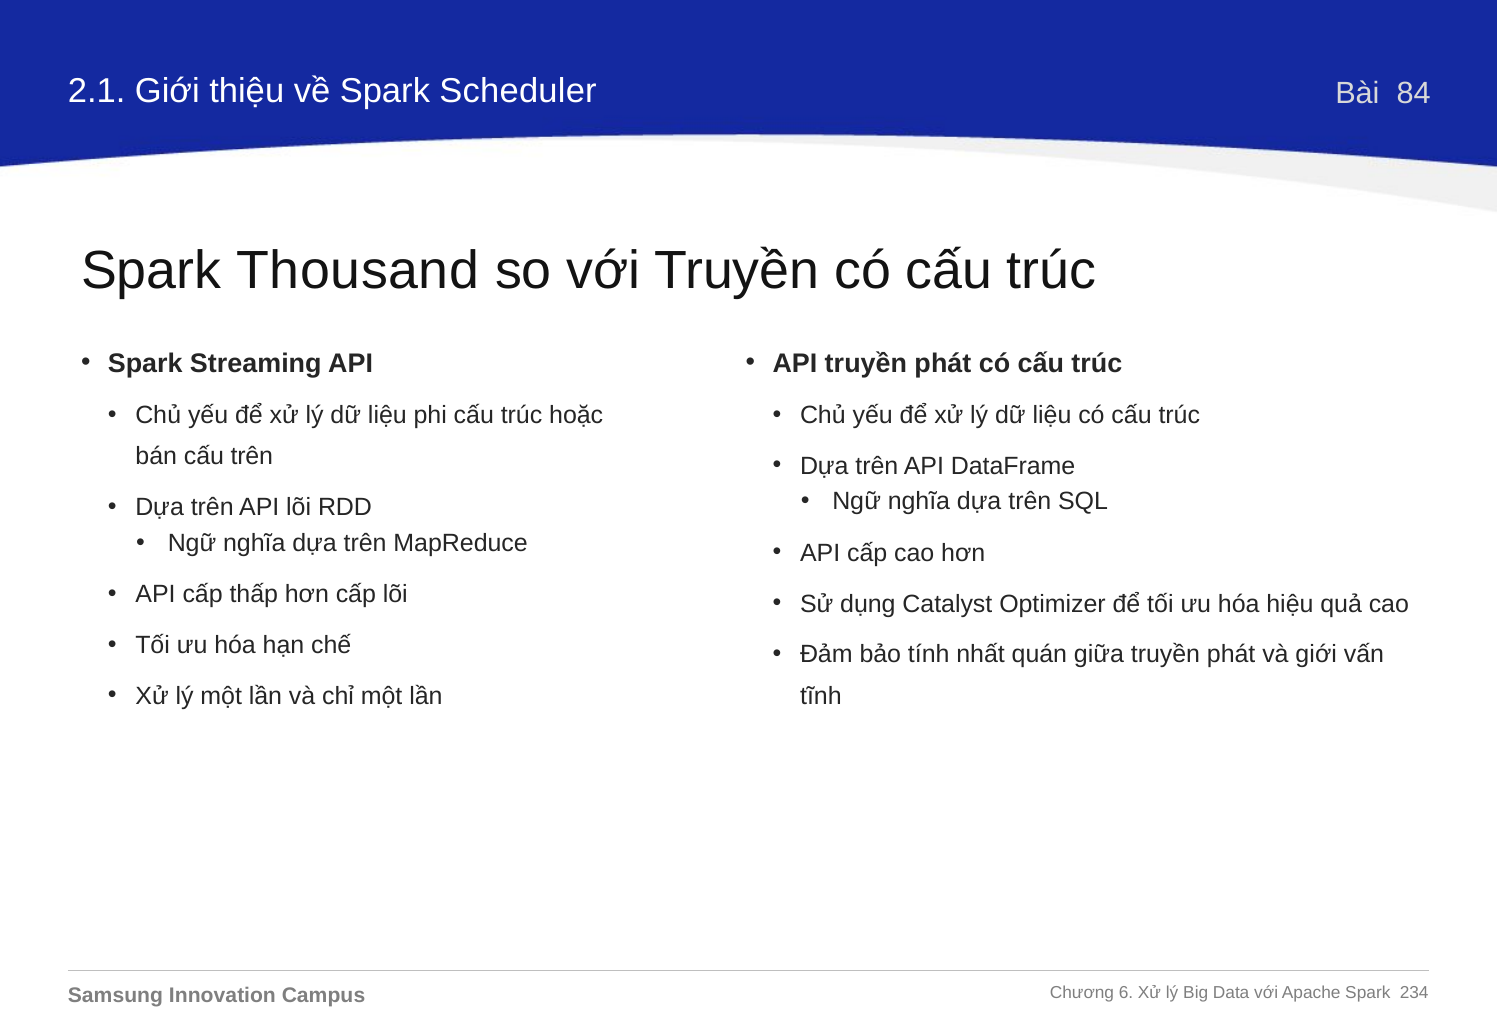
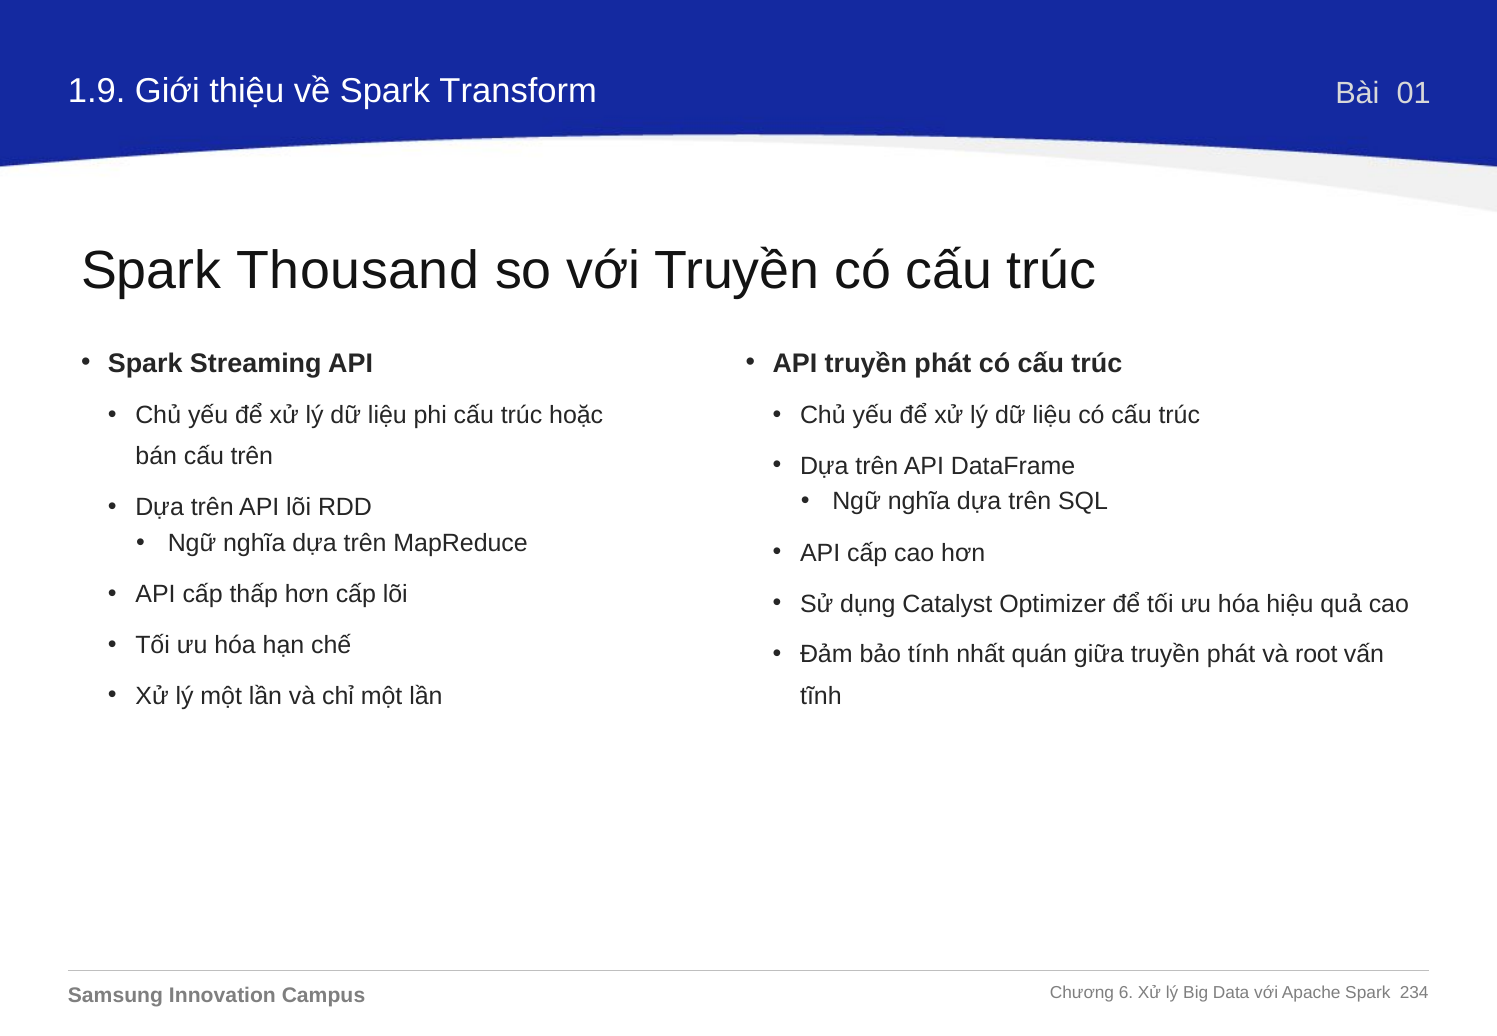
2.1: 2.1 -> 1.9 (97, 91)
Scheduler: Scheduler -> Transform (518, 91)
84: 84 -> 01 (1414, 93)
và giới: giới -> root (1316, 655)
